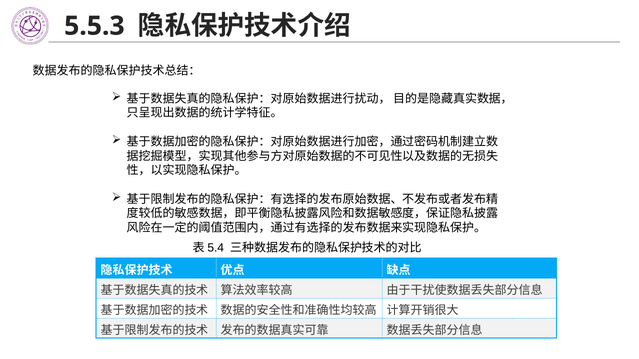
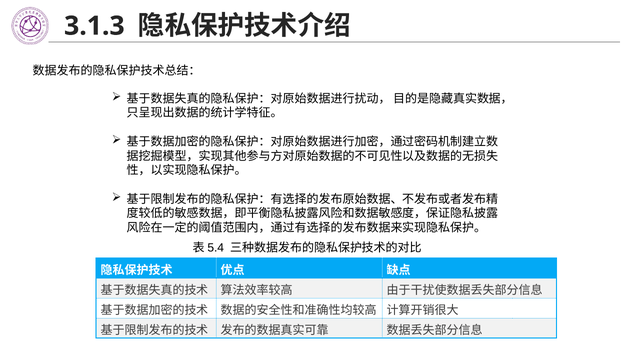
5.5.3: 5.5.3 -> 3.1.3 (94, 26)
